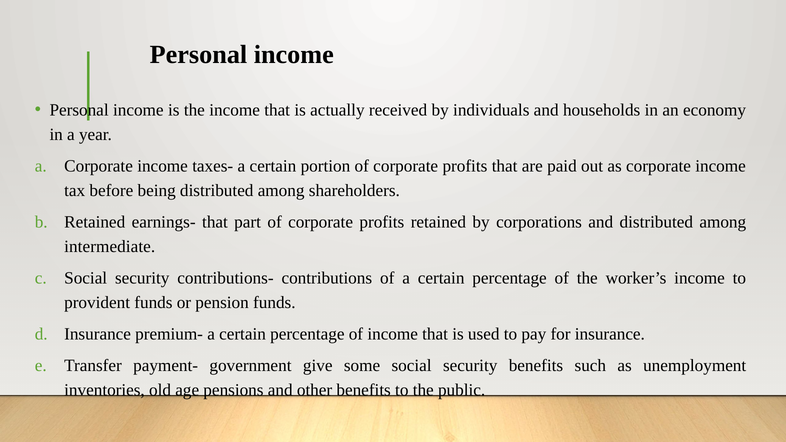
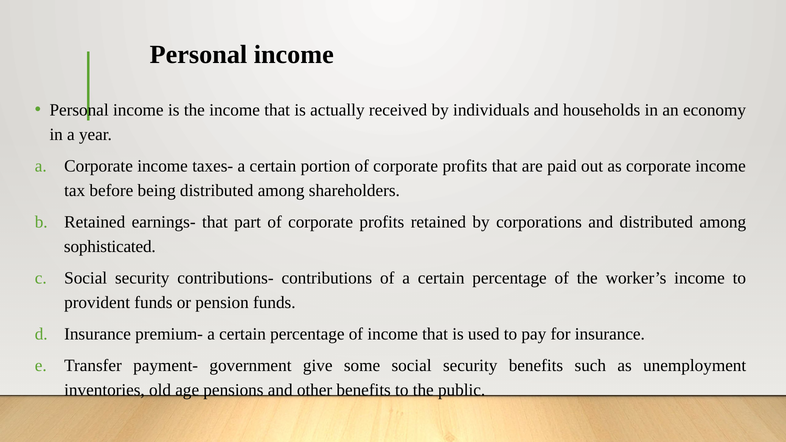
intermediate: intermediate -> sophisticated (110, 247)
